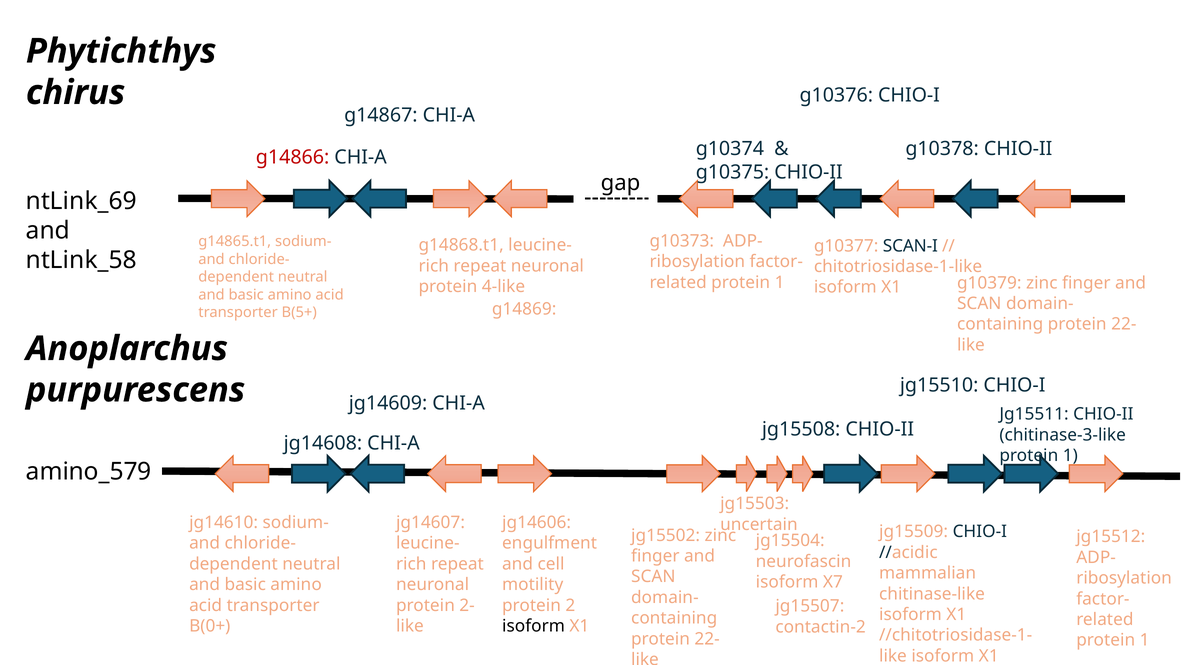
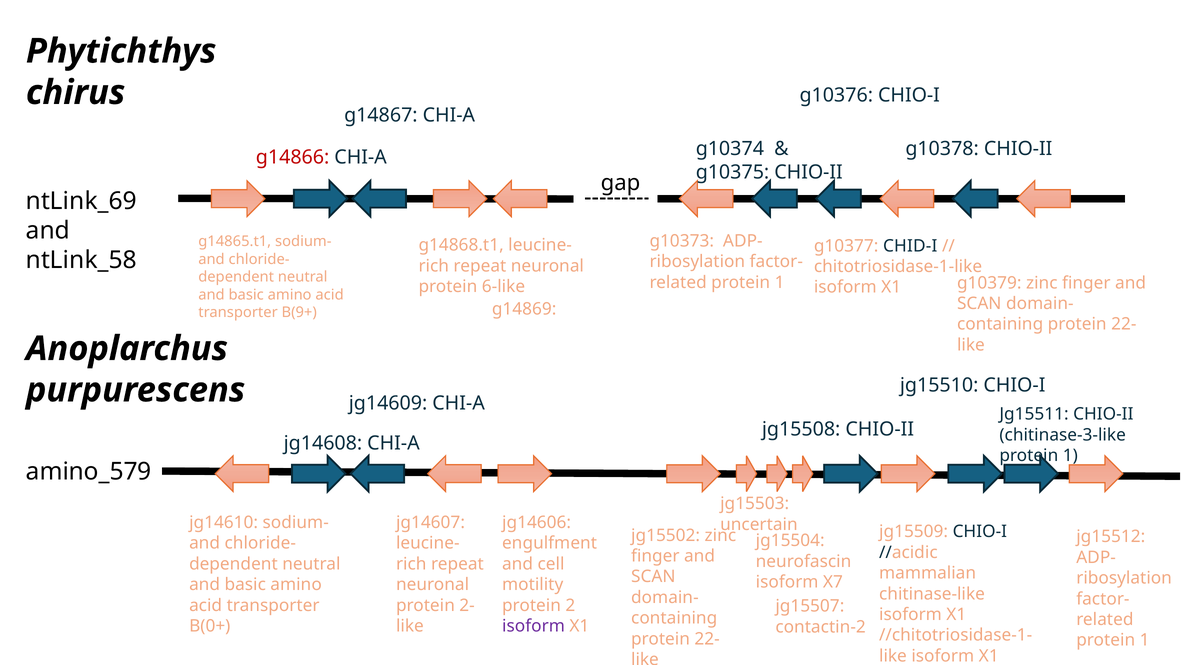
SCAN-I: SCAN-I -> CHID-I (910, 246)
4-like: 4-like -> 6-like (503, 287)
B(5+: B(5+ -> B(9+ (299, 312)
isoform colour: black -> purple (534, 626)
